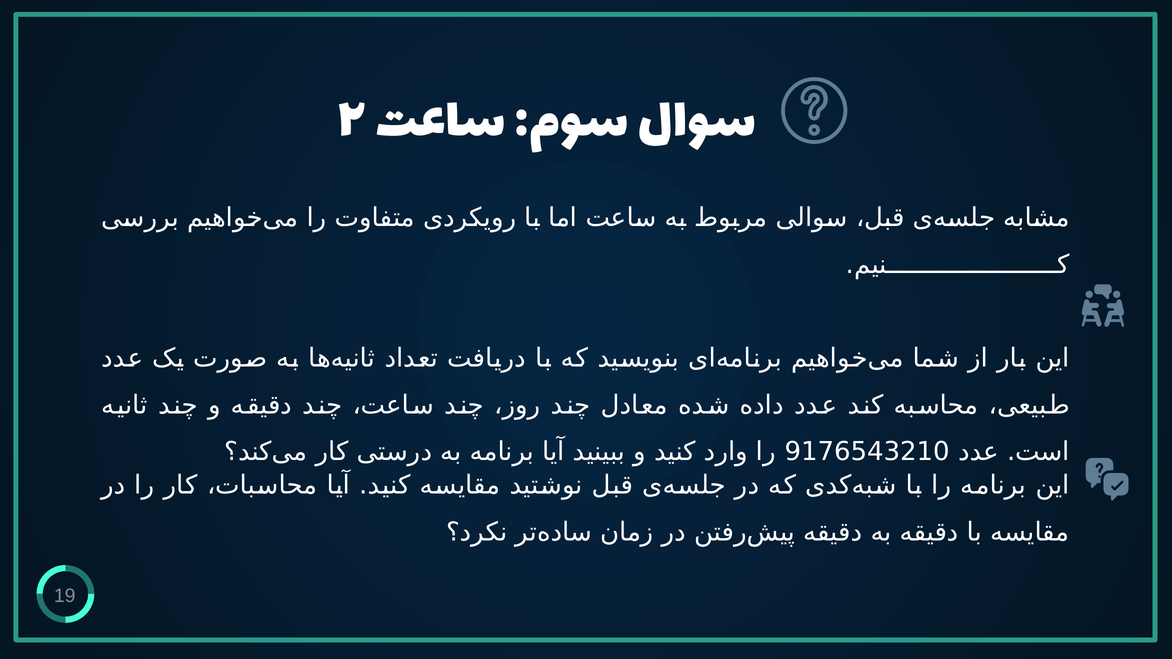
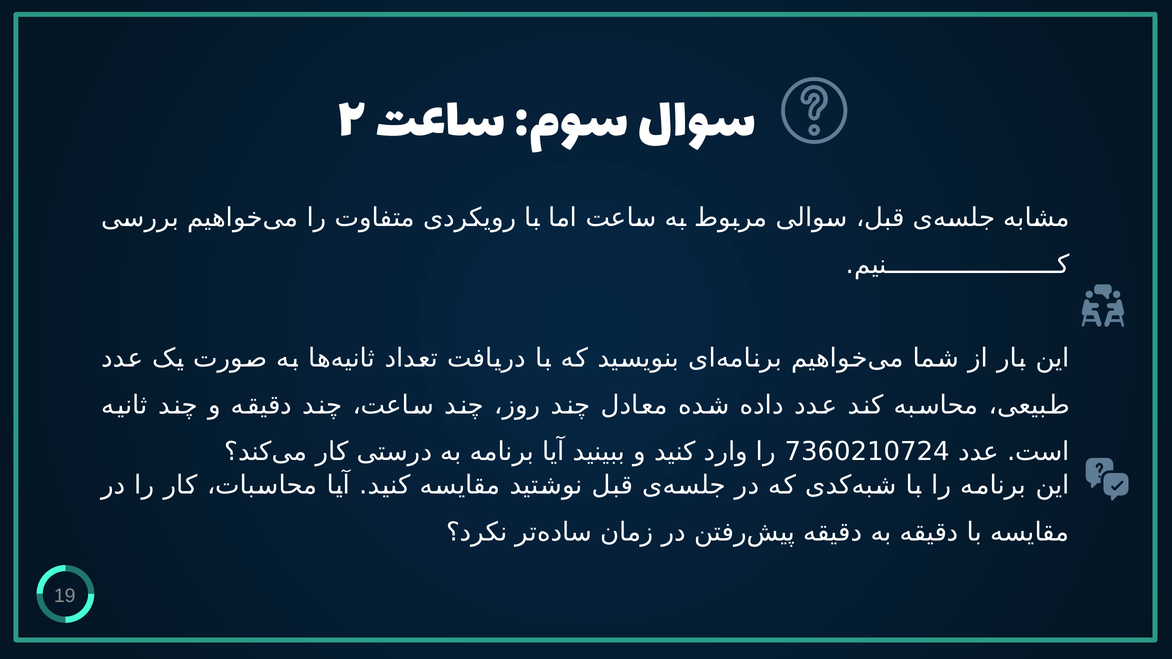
9176543210: 9176543210 -> 7360210724 (867, 452)
